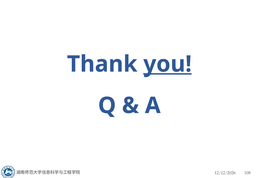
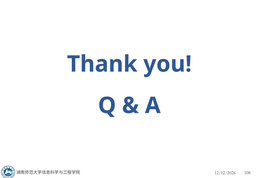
you underline: present -> none (167, 64)
